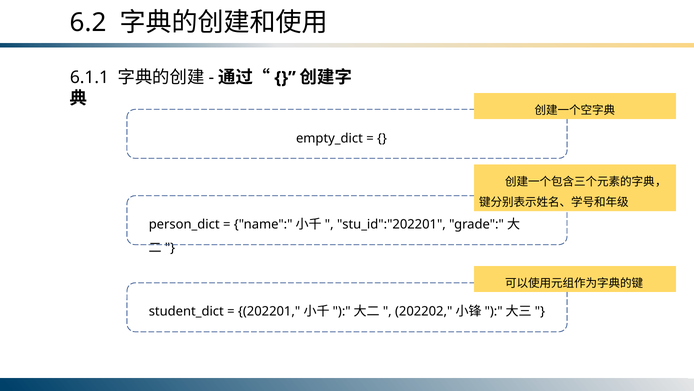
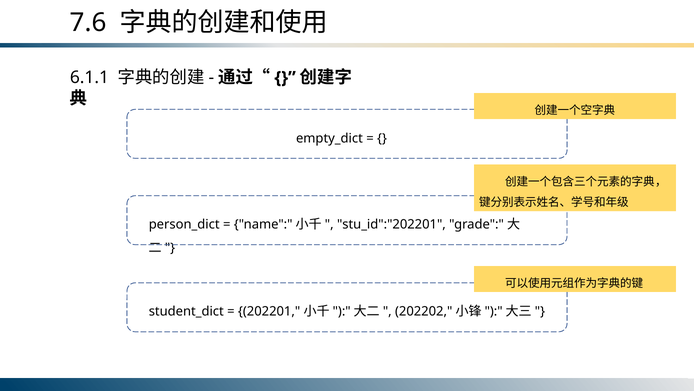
6.2: 6.2 -> 7.6 (88, 23)
